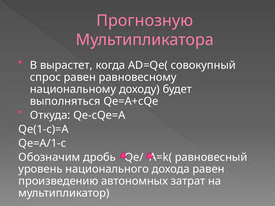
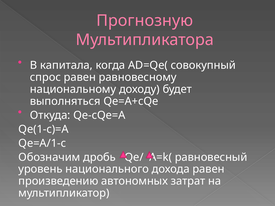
вырастет: вырастет -> капитала (66, 65)
